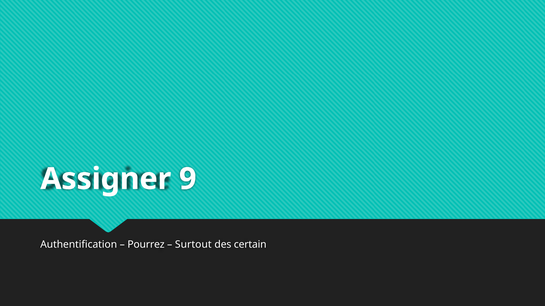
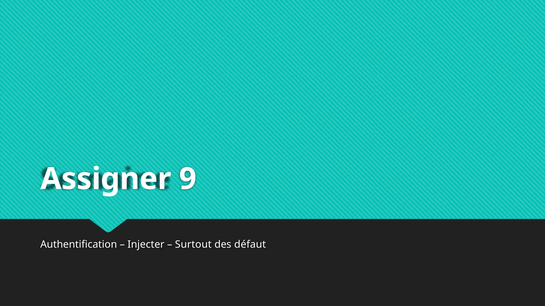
Pourrez: Pourrez -> Injecter (146, 245)
certain: certain -> défaut (250, 245)
